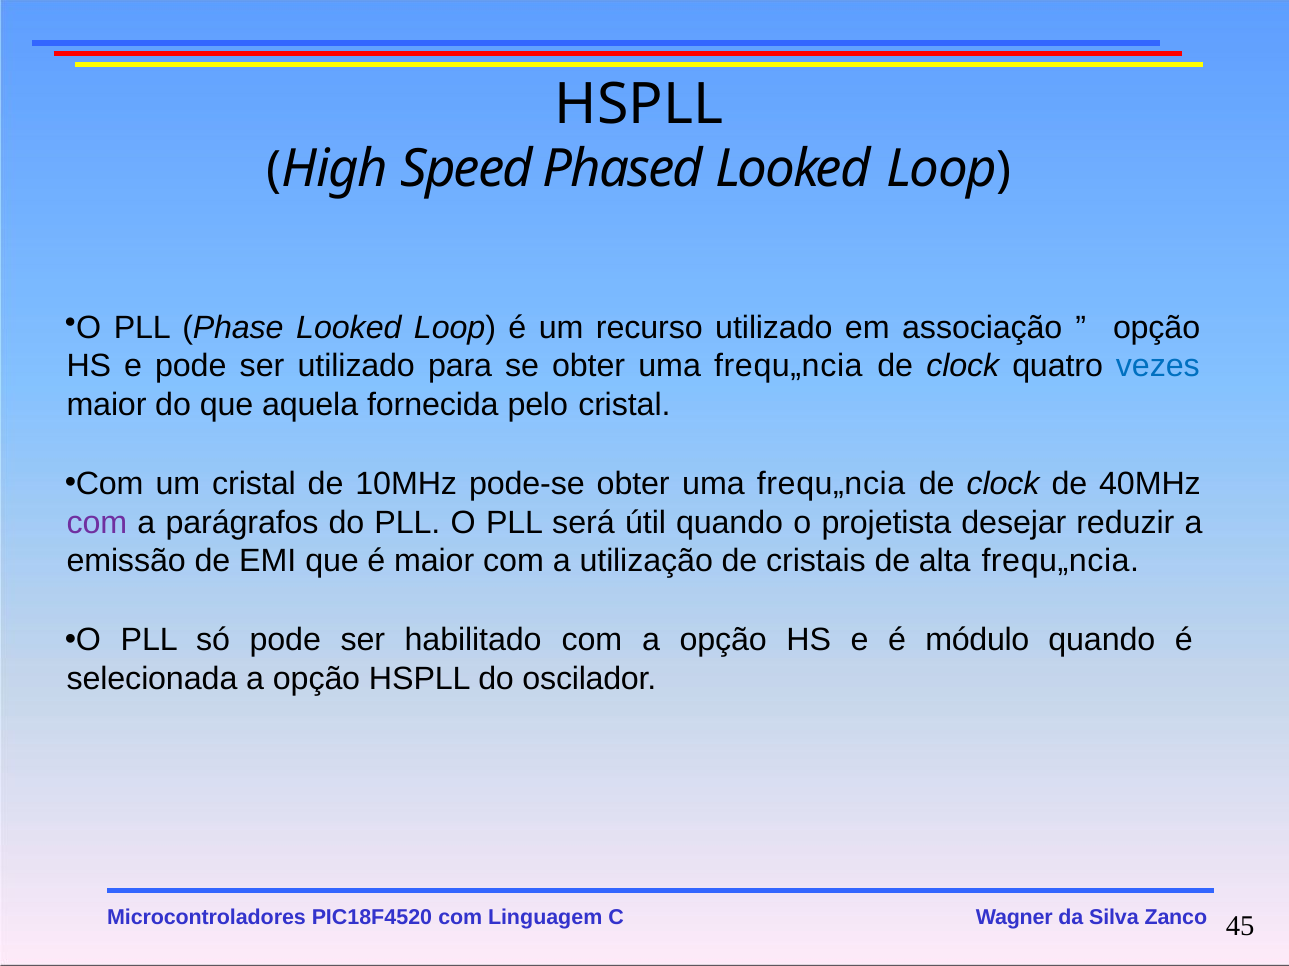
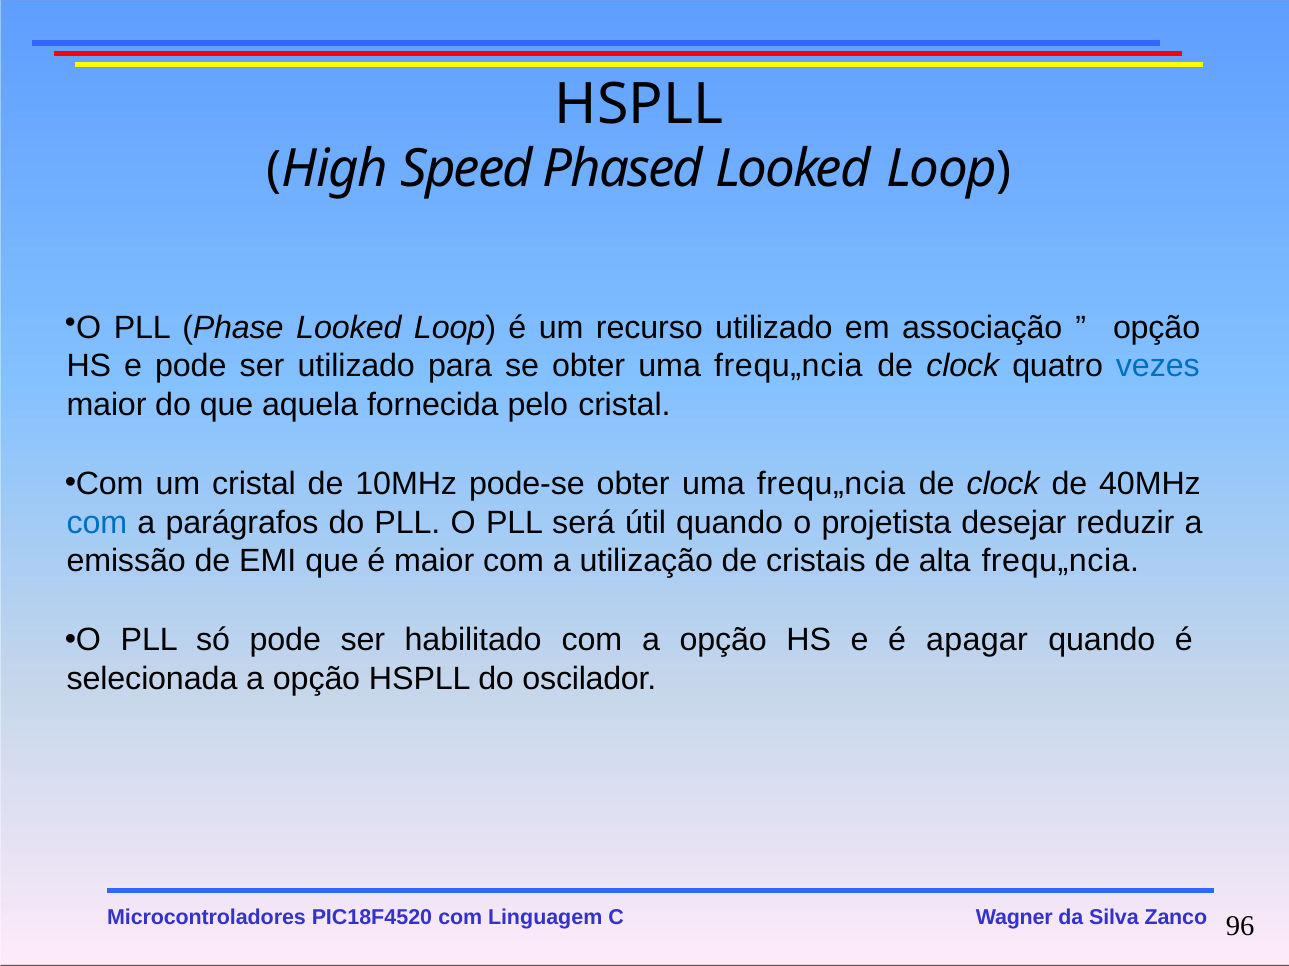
com colour: purple -> blue (97, 523)
módulo: módulo -> apagar (977, 641)
45: 45 -> 96 (1240, 927)
